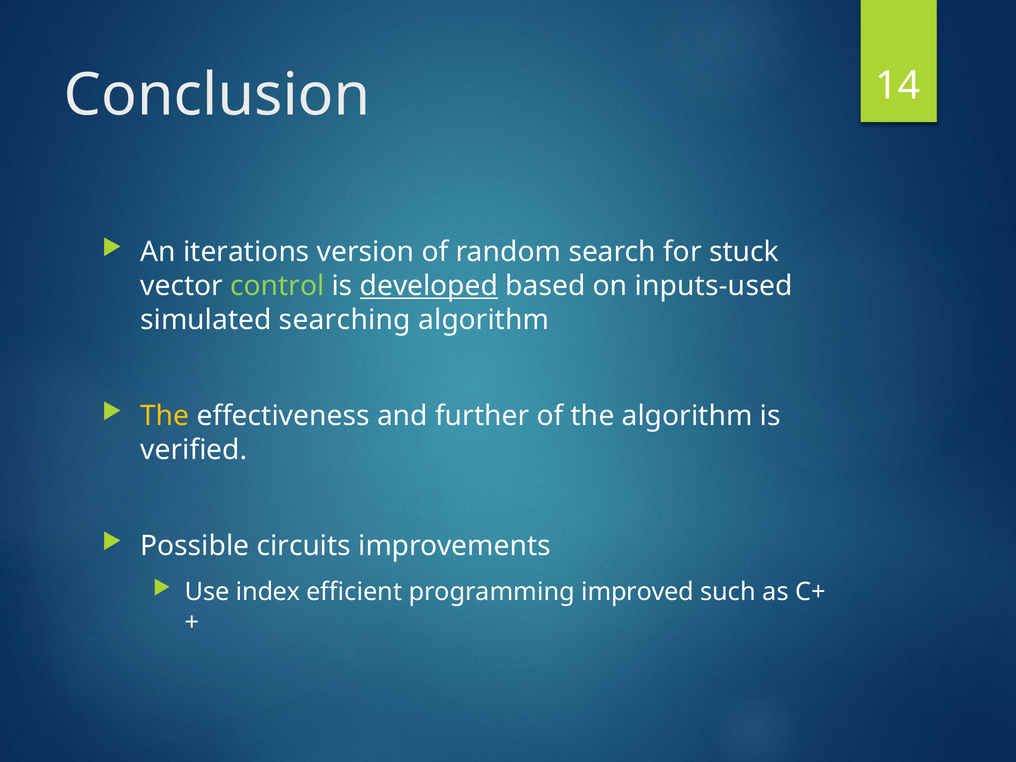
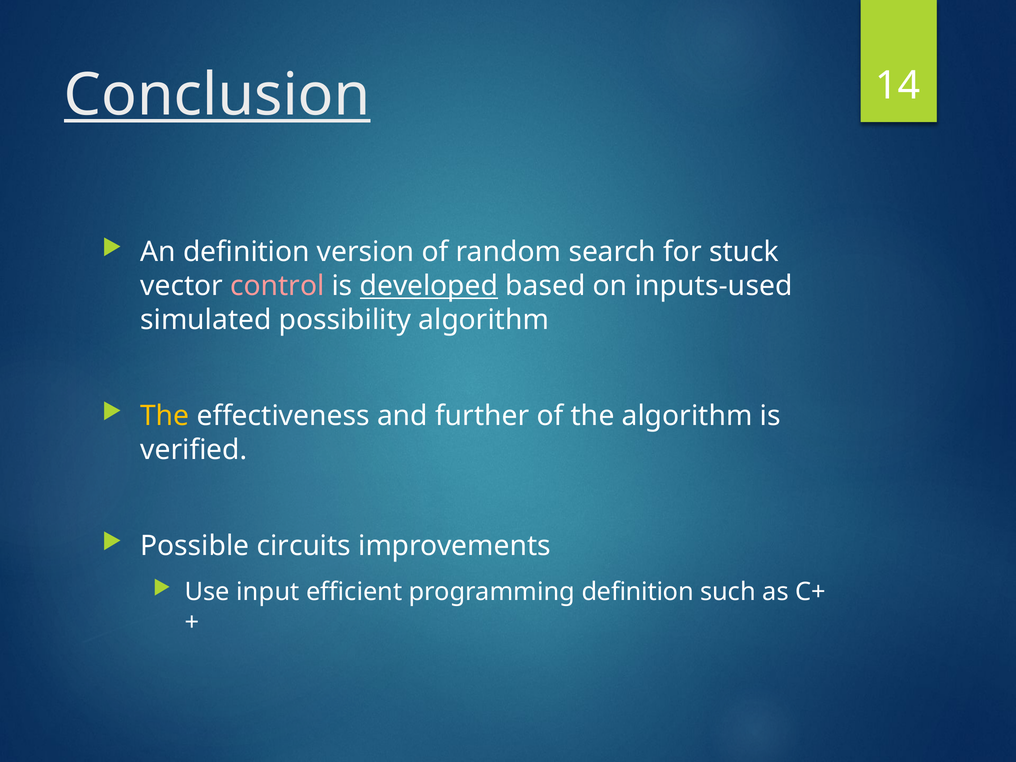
Conclusion underline: none -> present (217, 95)
An iterations: iterations -> definition (246, 252)
control colour: light green -> pink (277, 286)
searching: searching -> possibility (345, 320)
index: index -> input (268, 592)
programming improved: improved -> definition (638, 592)
